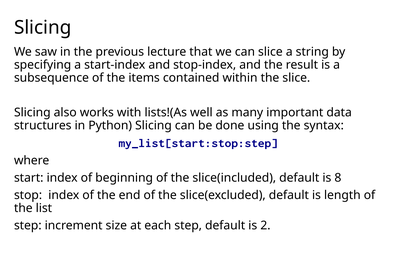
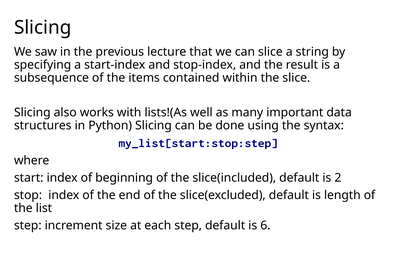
8: 8 -> 2 (338, 178)
2: 2 -> 6 (265, 225)
